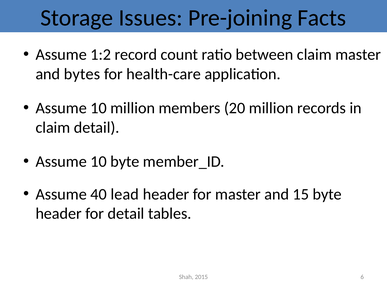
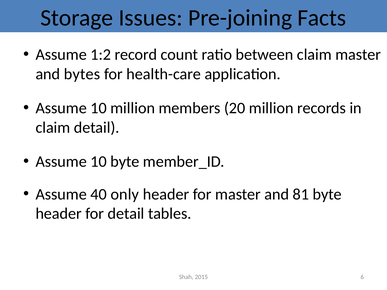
lead: lead -> only (125, 194)
15: 15 -> 81 (301, 194)
